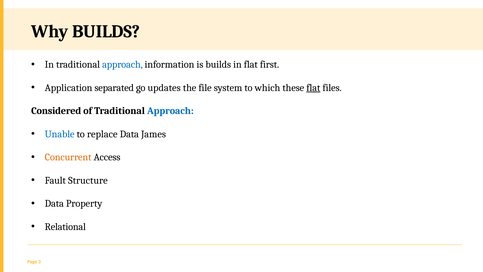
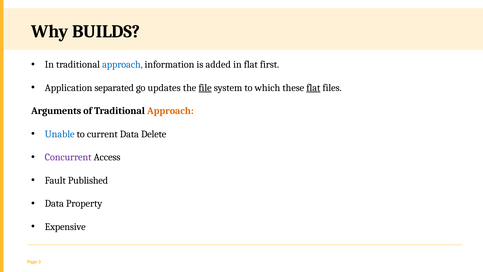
is builds: builds -> added (218, 65)
file underline: none -> present (205, 88)
Considered: Considered -> Arguments (56, 111)
Approach colour: blue -> orange (170, 111)
replace: replace -> current (102, 134)
James: James -> Delete (154, 134)
Concurrent colour: orange -> purple (68, 157)
Structure: Structure -> Published (88, 180)
Relational: Relational -> Expensive (65, 227)
